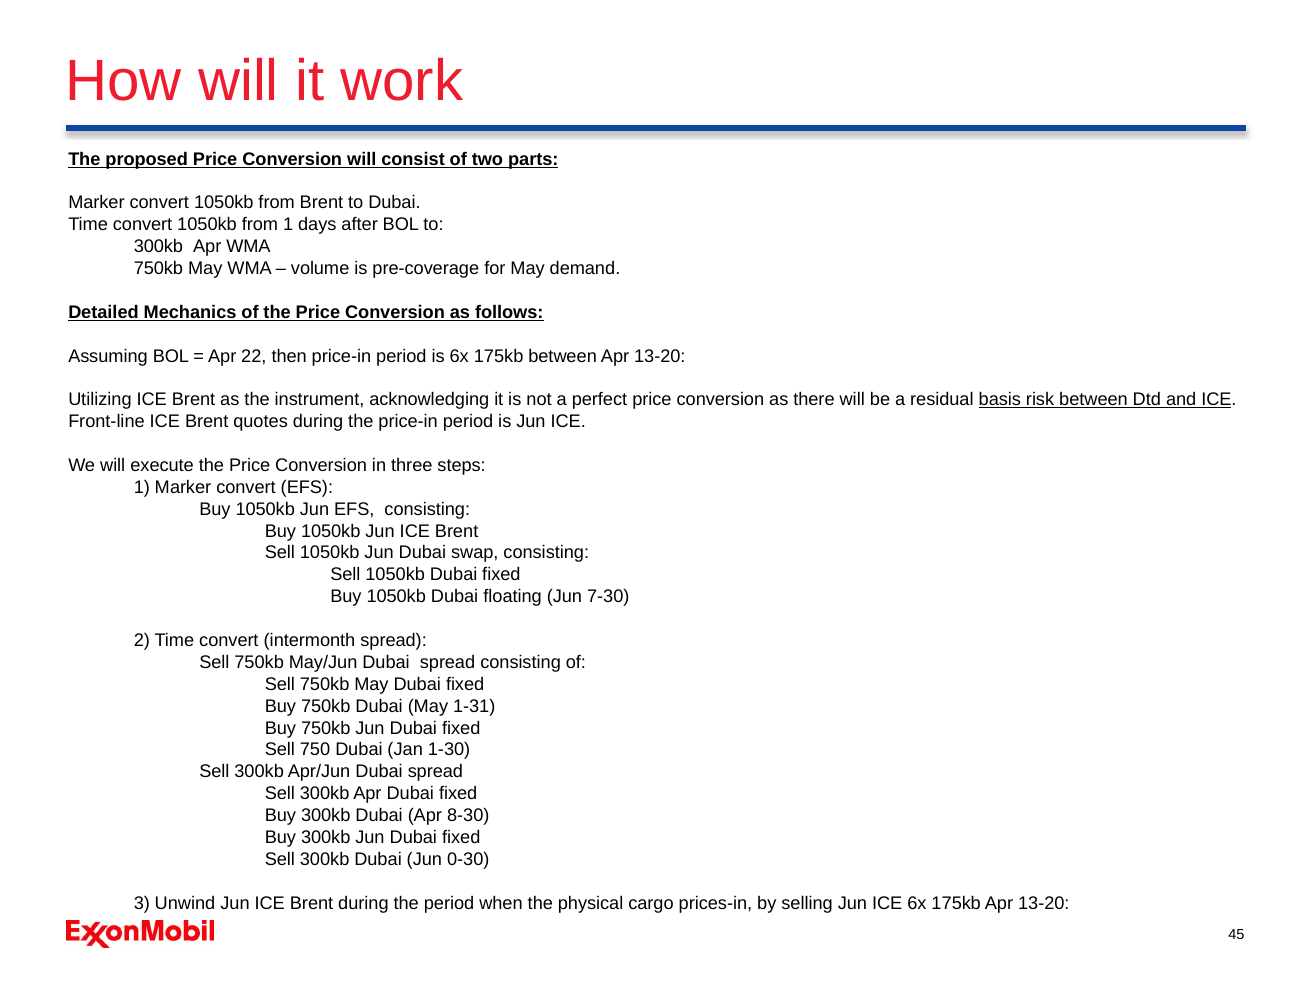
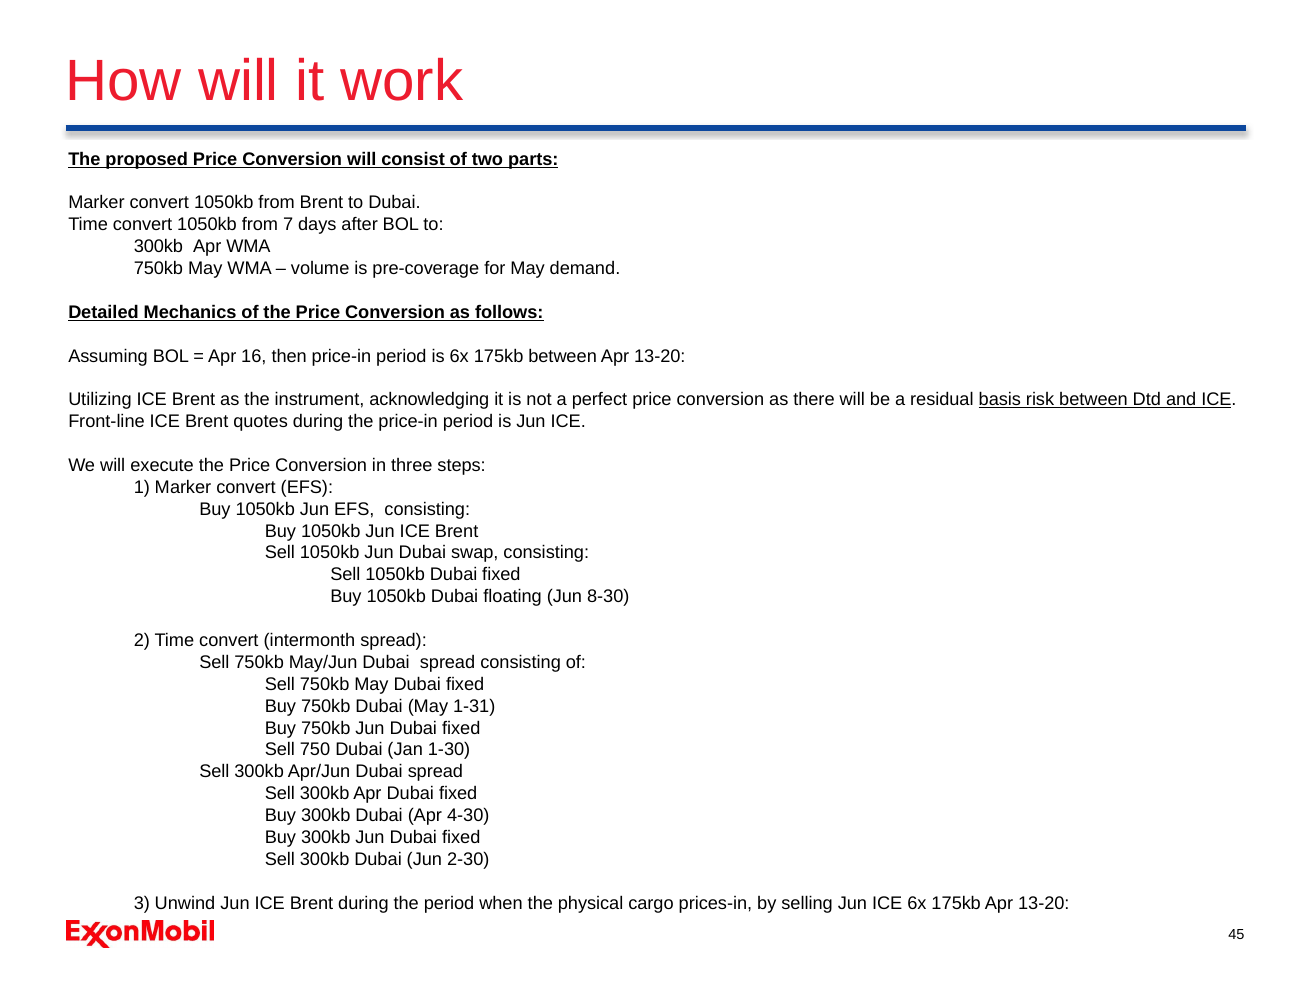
from 1: 1 -> 7 (288, 225)
22: 22 -> 16 (254, 356)
7-30: 7-30 -> 8-30 (608, 596)
8-30: 8-30 -> 4-30 (468, 815)
0-30: 0-30 -> 2-30 (468, 859)
